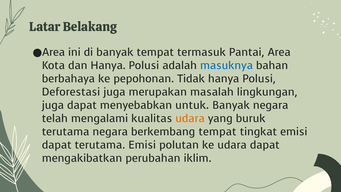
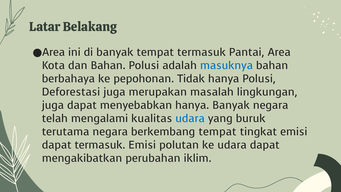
dan Hanya: Hanya -> Bahan (108, 65)
menyebabkan untuk: untuk -> hanya (192, 105)
udara colour: orange -> blue (190, 118)
dapat terutama: terutama -> termasuk (100, 145)
